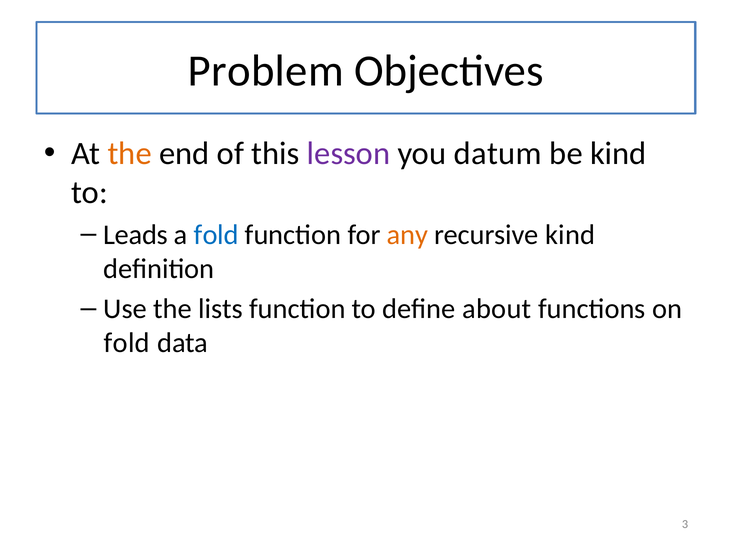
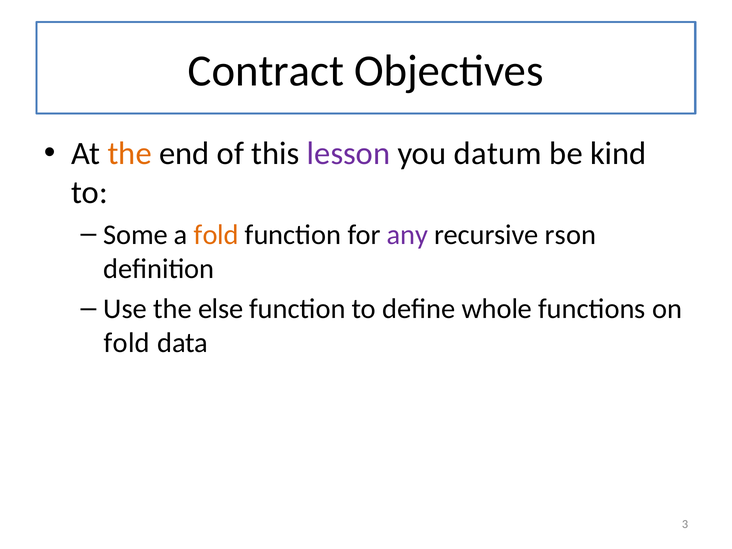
Problem: Problem -> Contract (266, 71)
Leads: Leads -> Some (136, 235)
fold colour: blue -> orange (216, 235)
any colour: orange -> purple (407, 235)
recursive kind: kind -> rson (570, 235)
lists: lists -> else (221, 309)
about: about -> whole (497, 309)
